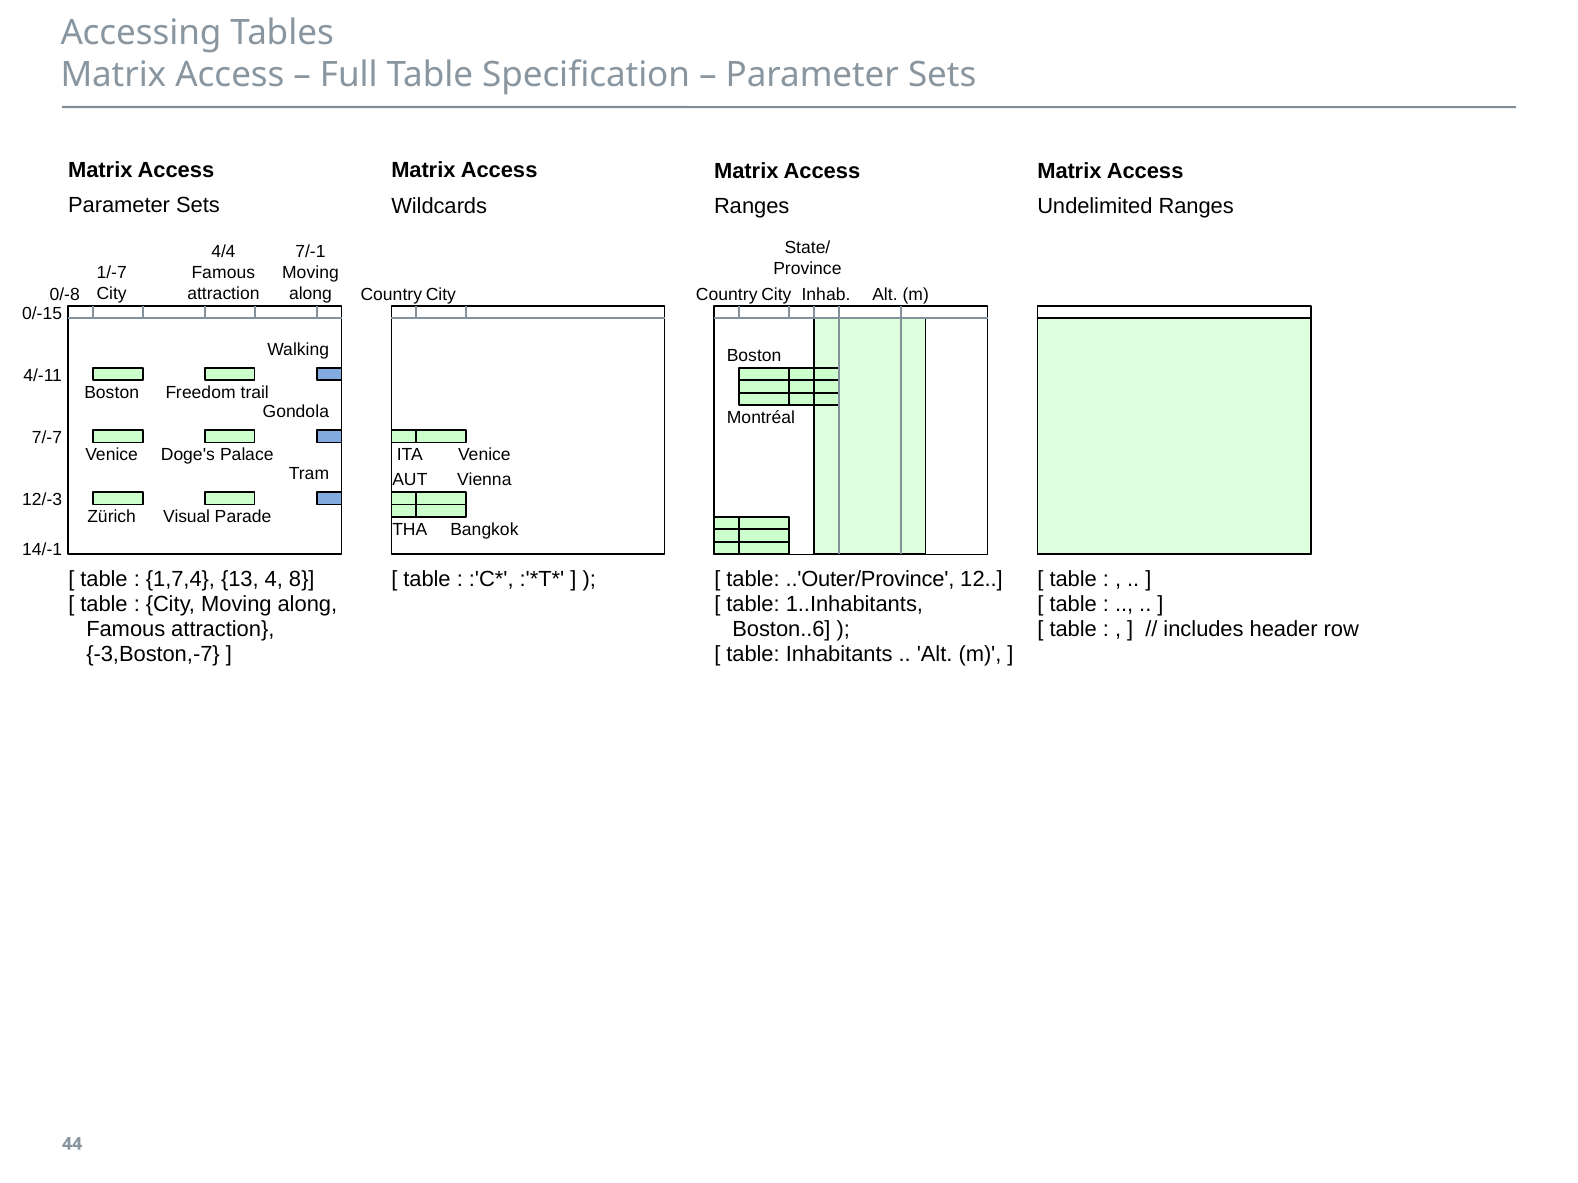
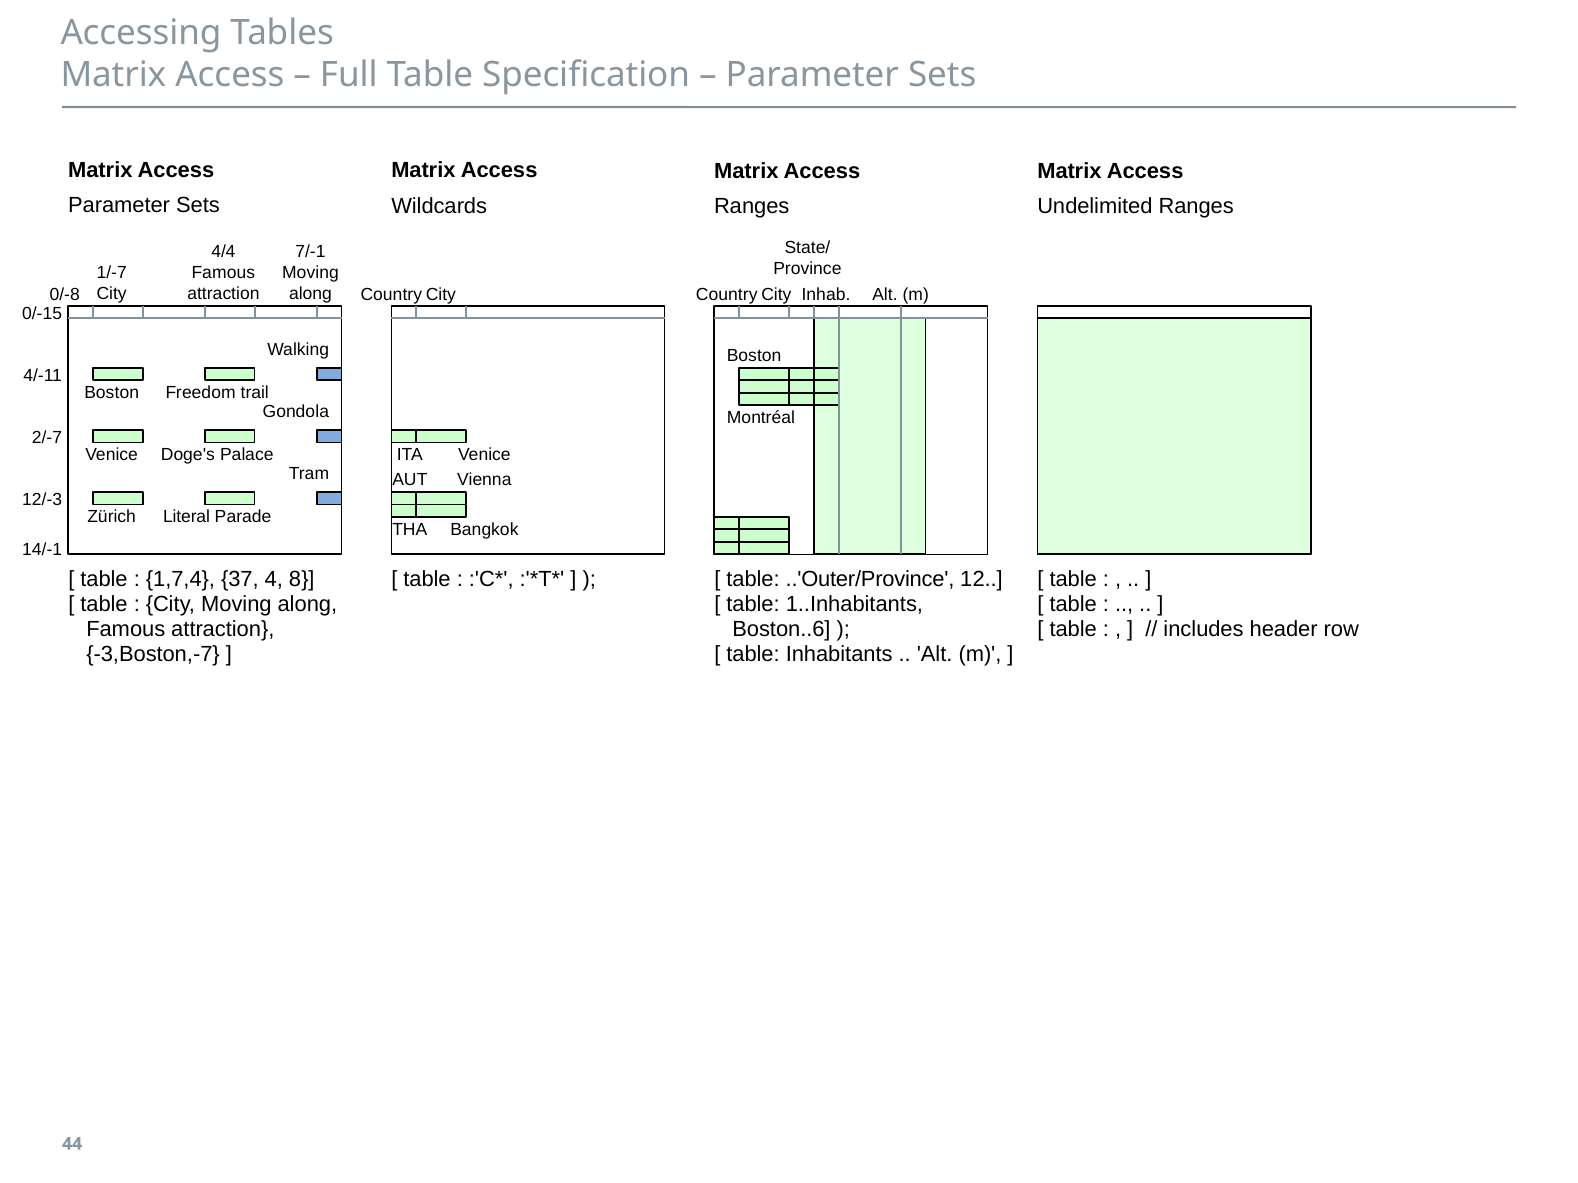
7/-7: 7/-7 -> 2/-7 (47, 438)
Visual: Visual -> Literal (187, 517)
13: 13 -> 37 (240, 580)
